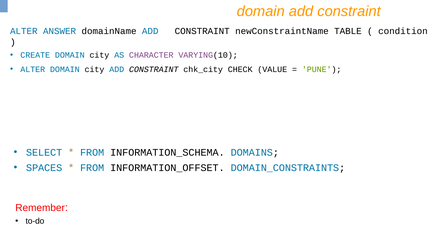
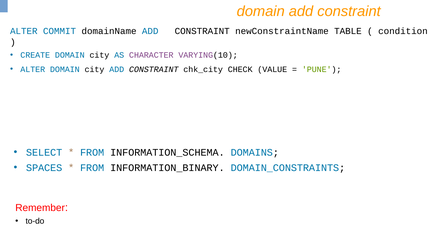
ANSWER: ANSWER -> COMMIT (60, 31)
INFORMATION_OFFSET: INFORMATION_OFFSET -> INFORMATION_BINARY (167, 168)
